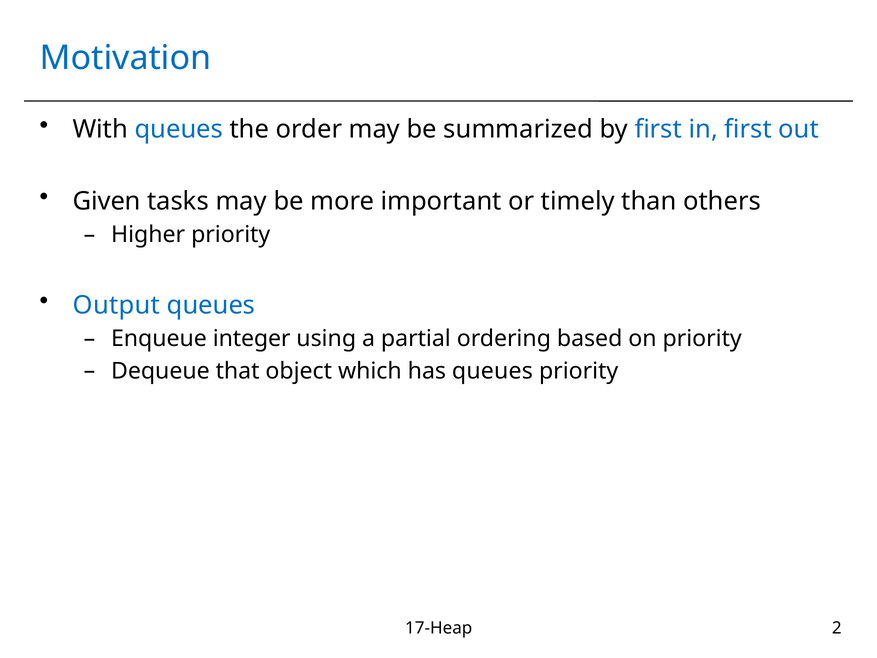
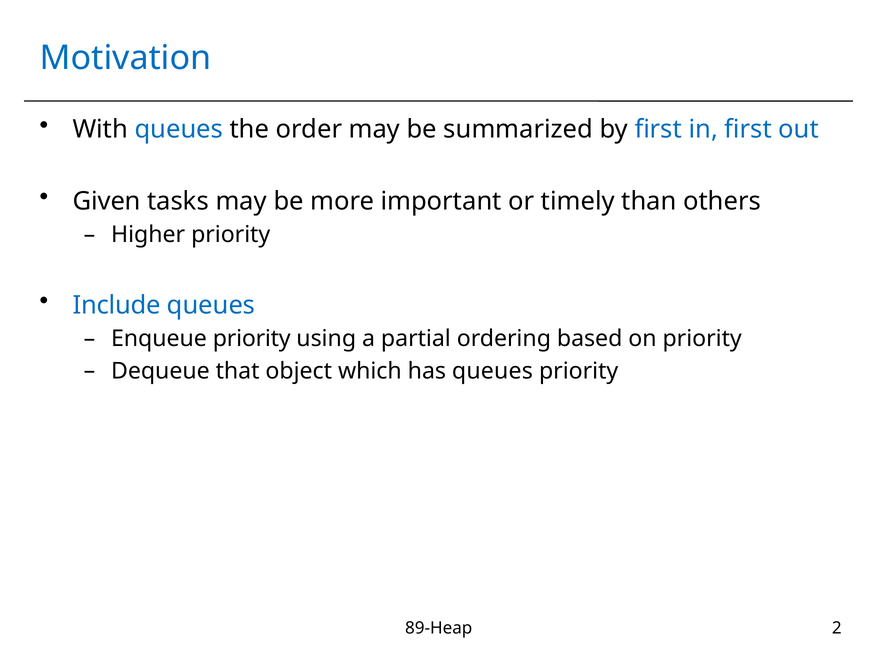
Output: Output -> Include (117, 305)
Enqueue integer: integer -> priority (252, 339)
17-Heap: 17-Heap -> 89-Heap (439, 628)
